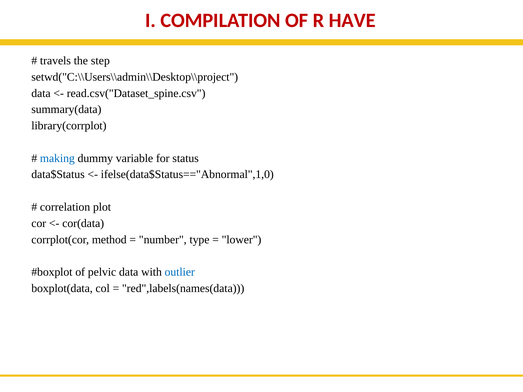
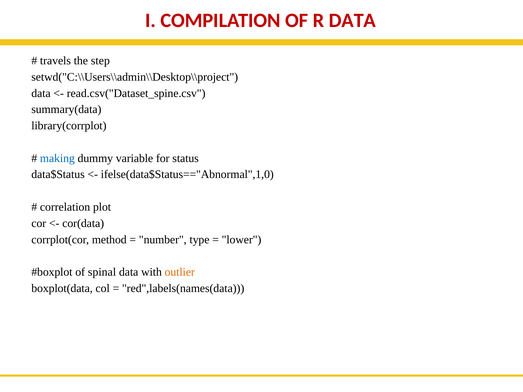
R HAVE: HAVE -> DATA (352, 21)
pelvic: pelvic -> spinal (102, 272)
outlier colour: blue -> orange (180, 272)
